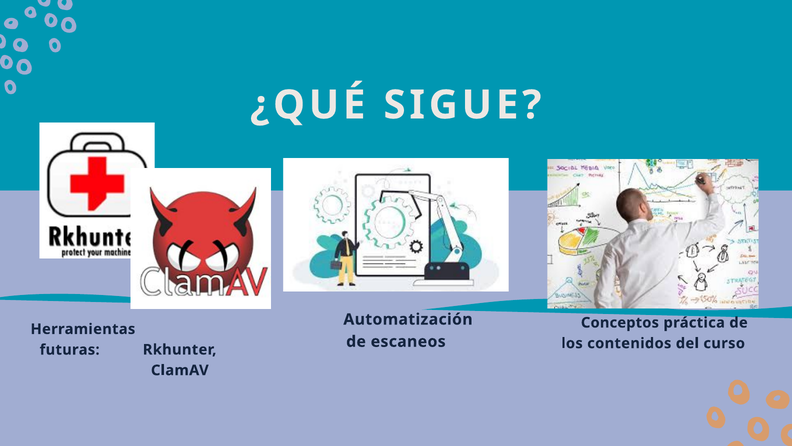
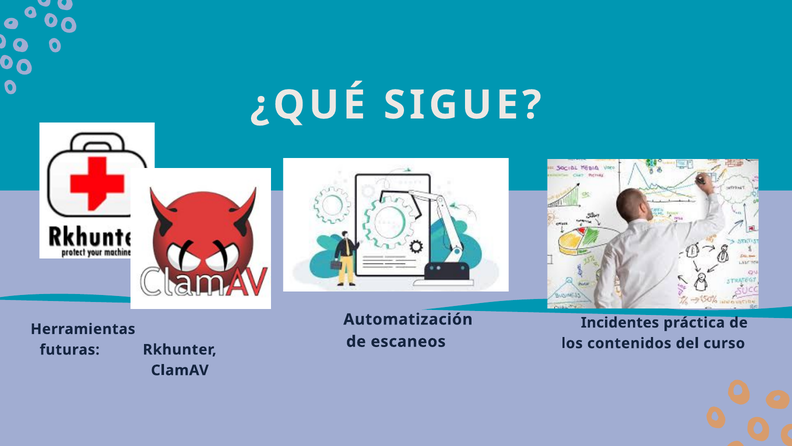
Conceptos: Conceptos -> Incidentes (620, 322)
